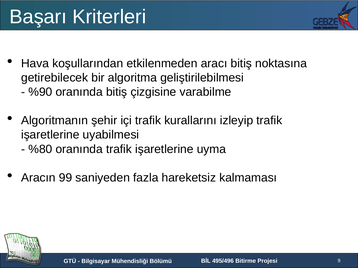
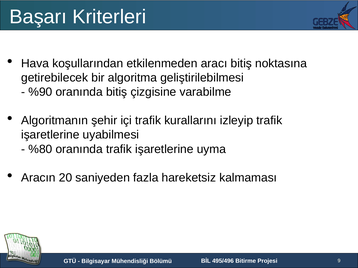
99: 99 -> 20 (66, 178)
